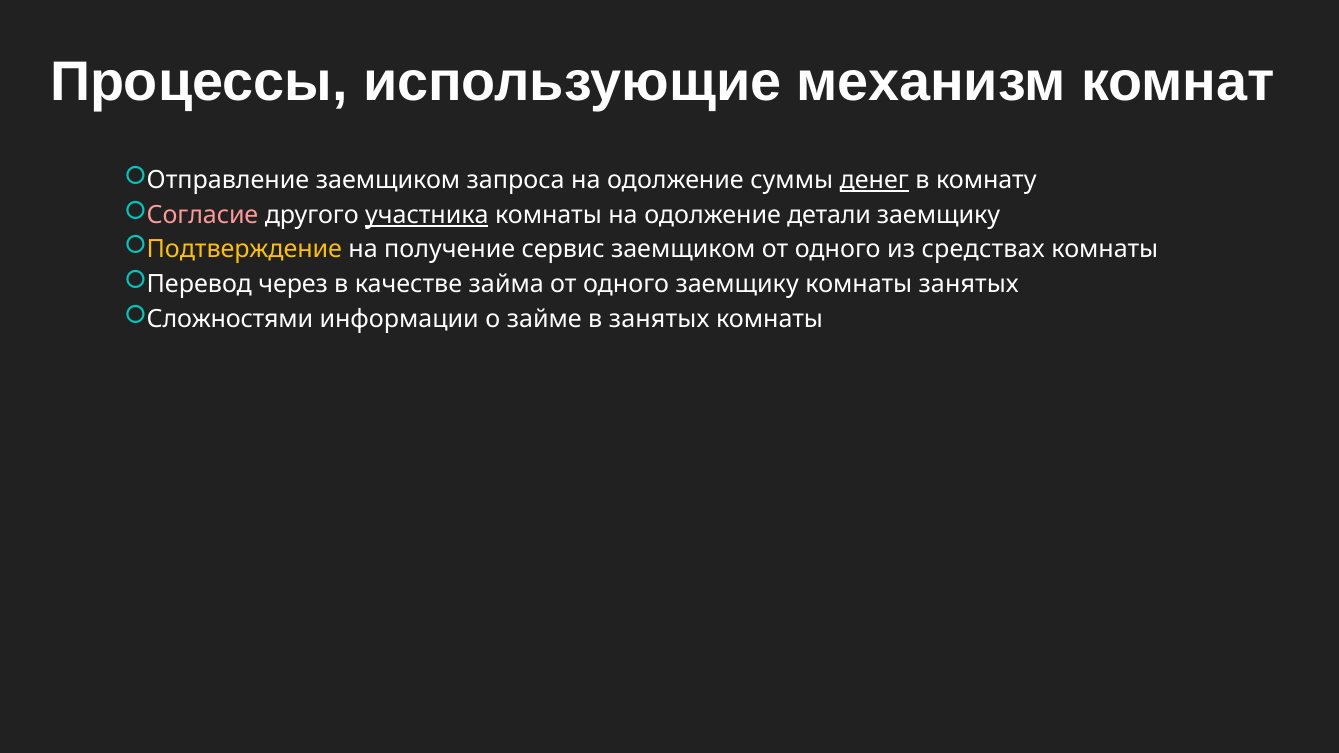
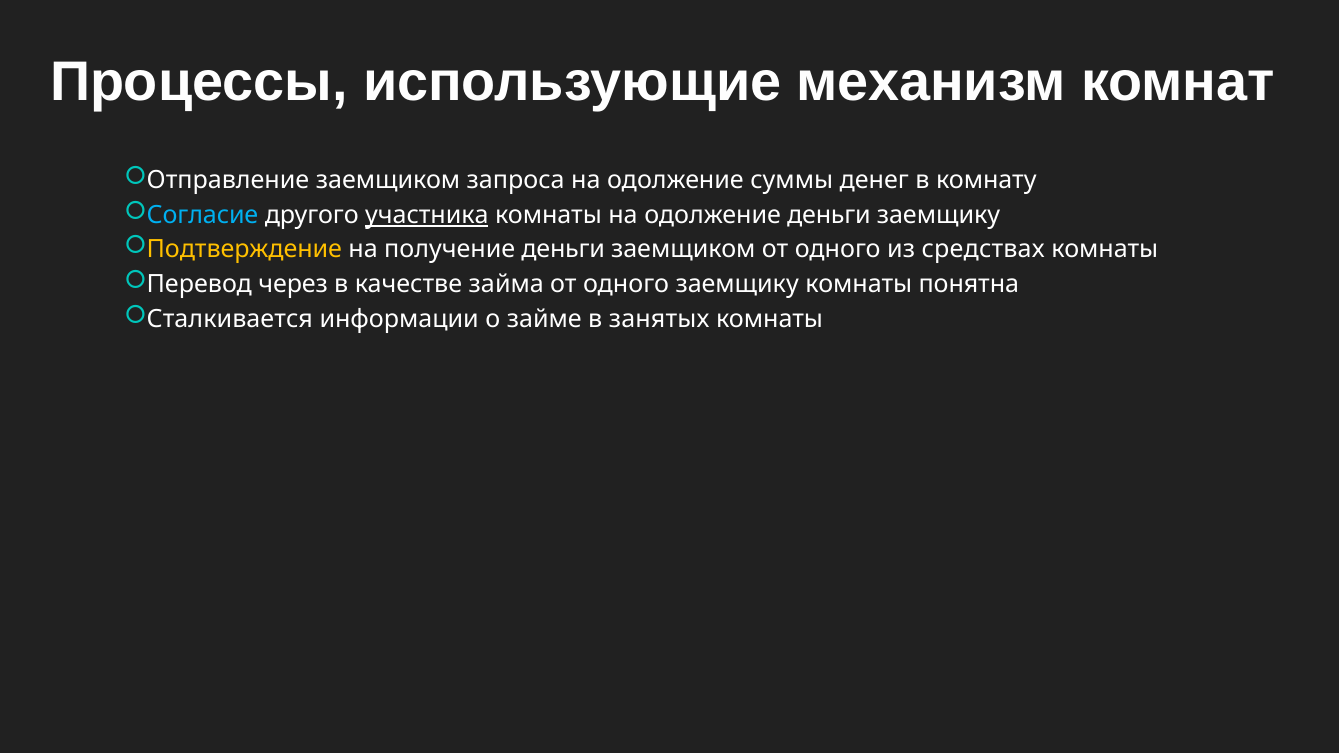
денег underline: present -> none (874, 180)
Согласие colour: pink -> light blue (203, 215)
одолжение детали: детали -> деньги (829, 215)
получение сервис: сервис -> деньги (563, 250)
комнаты занятых: занятых -> понятна (969, 284)
Сложностями: Сложностями -> Сталкивается (230, 319)
